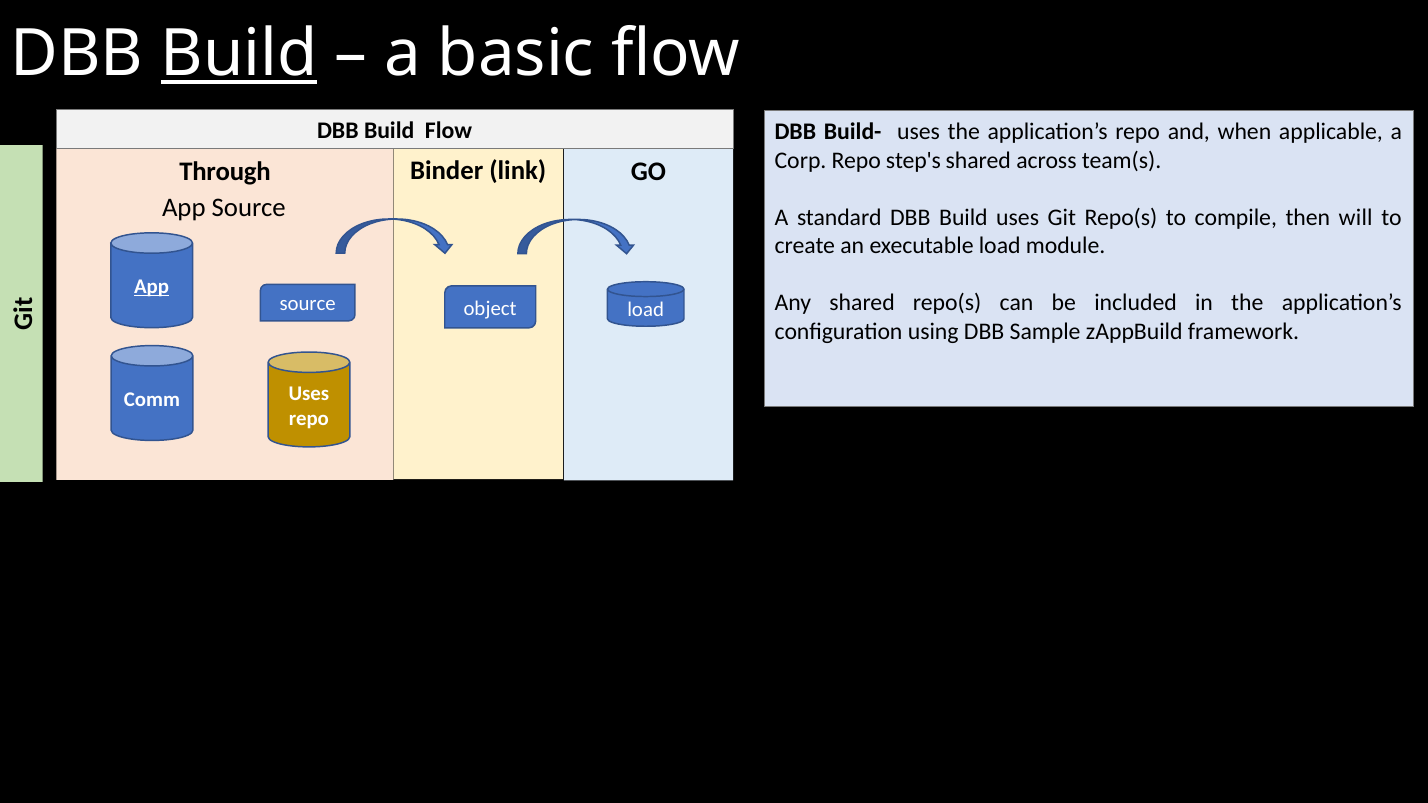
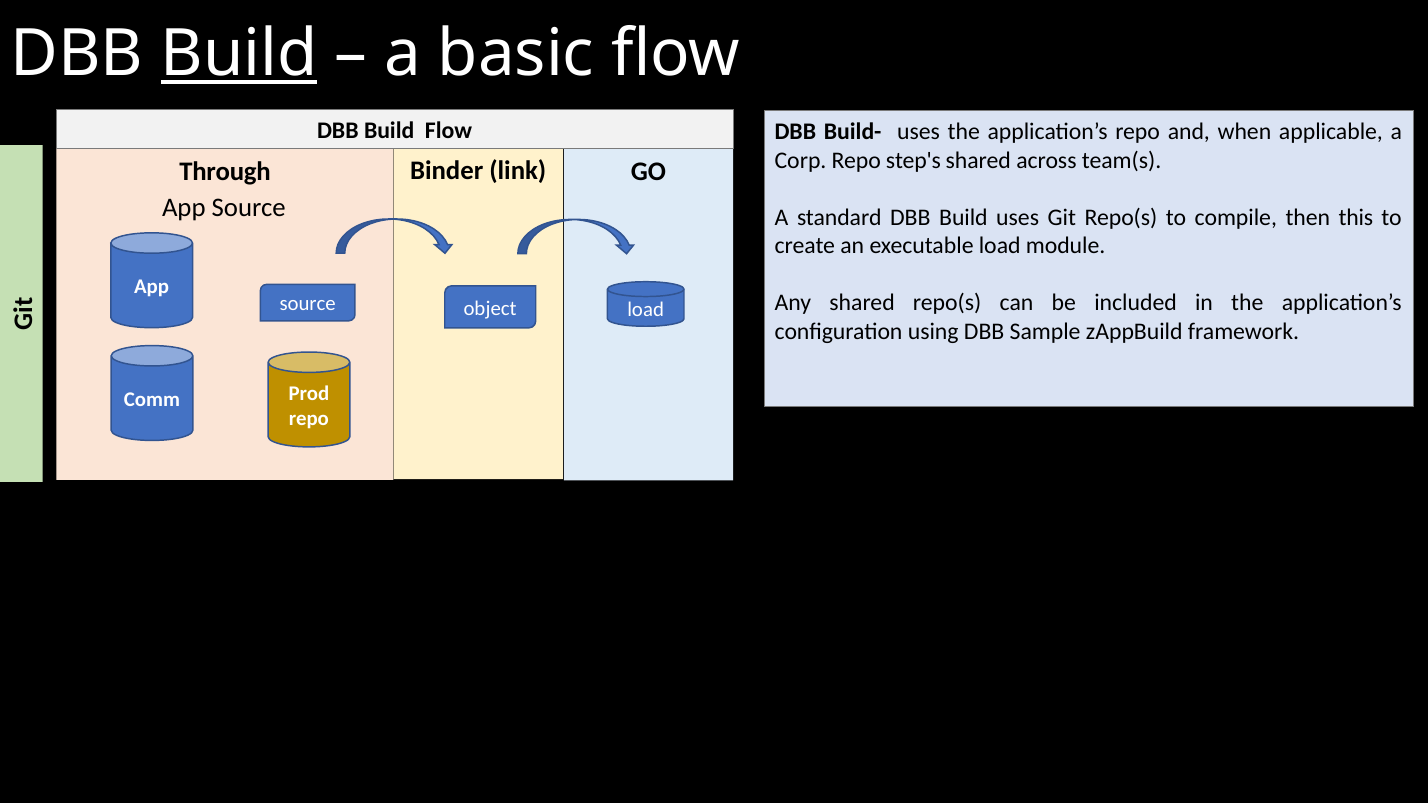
will: will -> this (1356, 217)
App underline: present -> none (152, 287)
Comm Uses: Uses -> Prod (309, 394)
